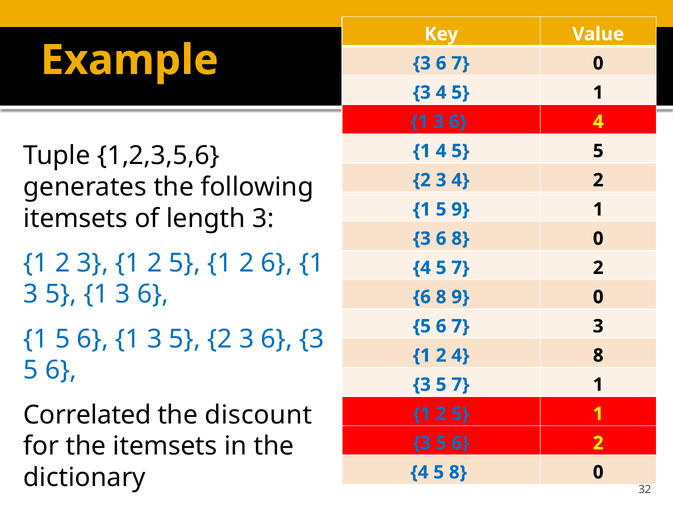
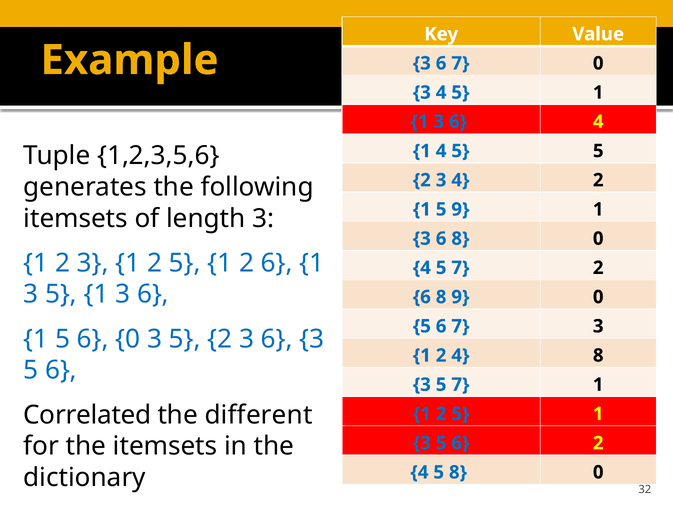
5 6 1: 1 -> 0 (128, 339)
discount: discount -> different (259, 415)
